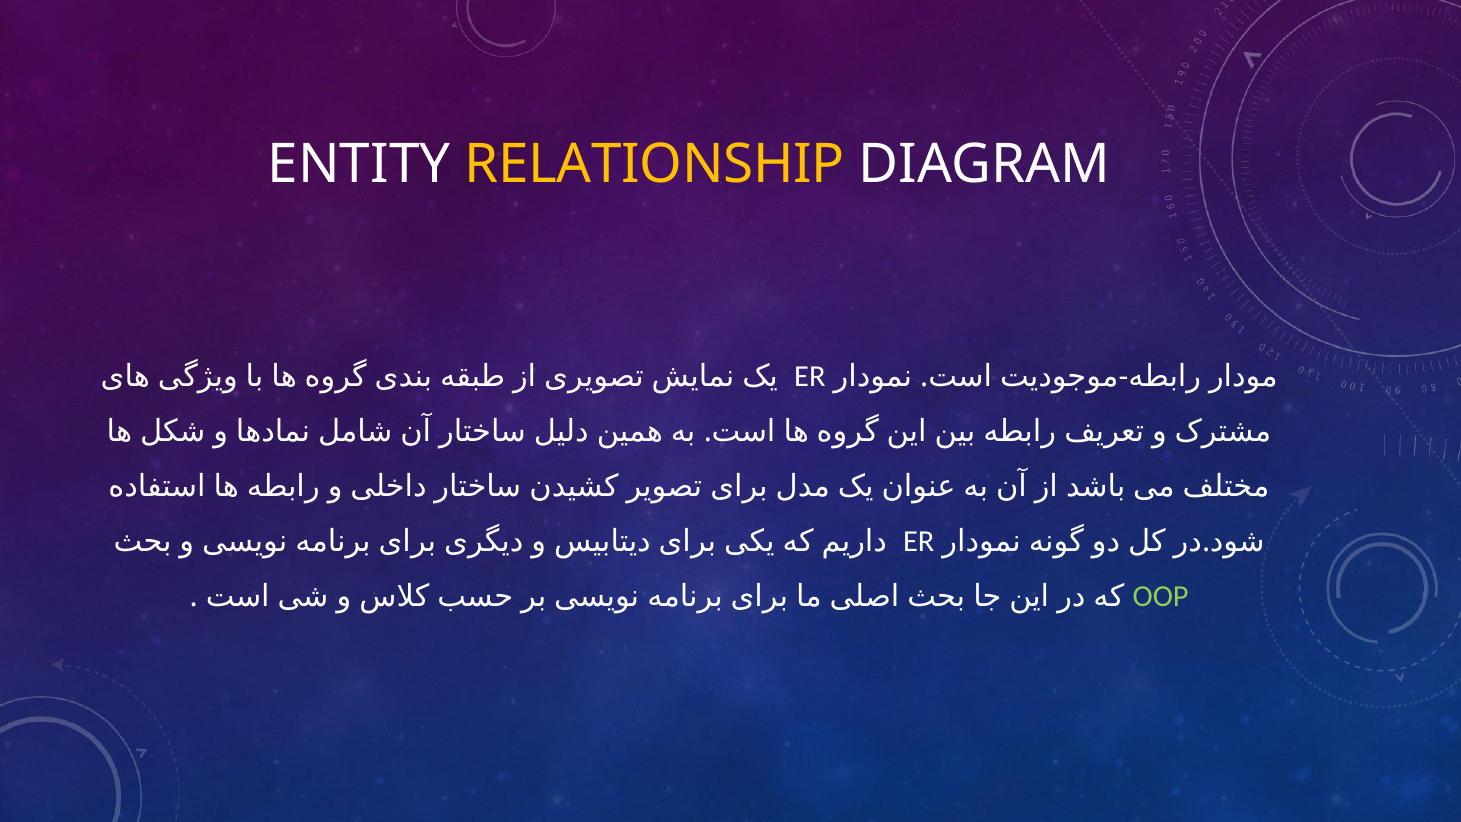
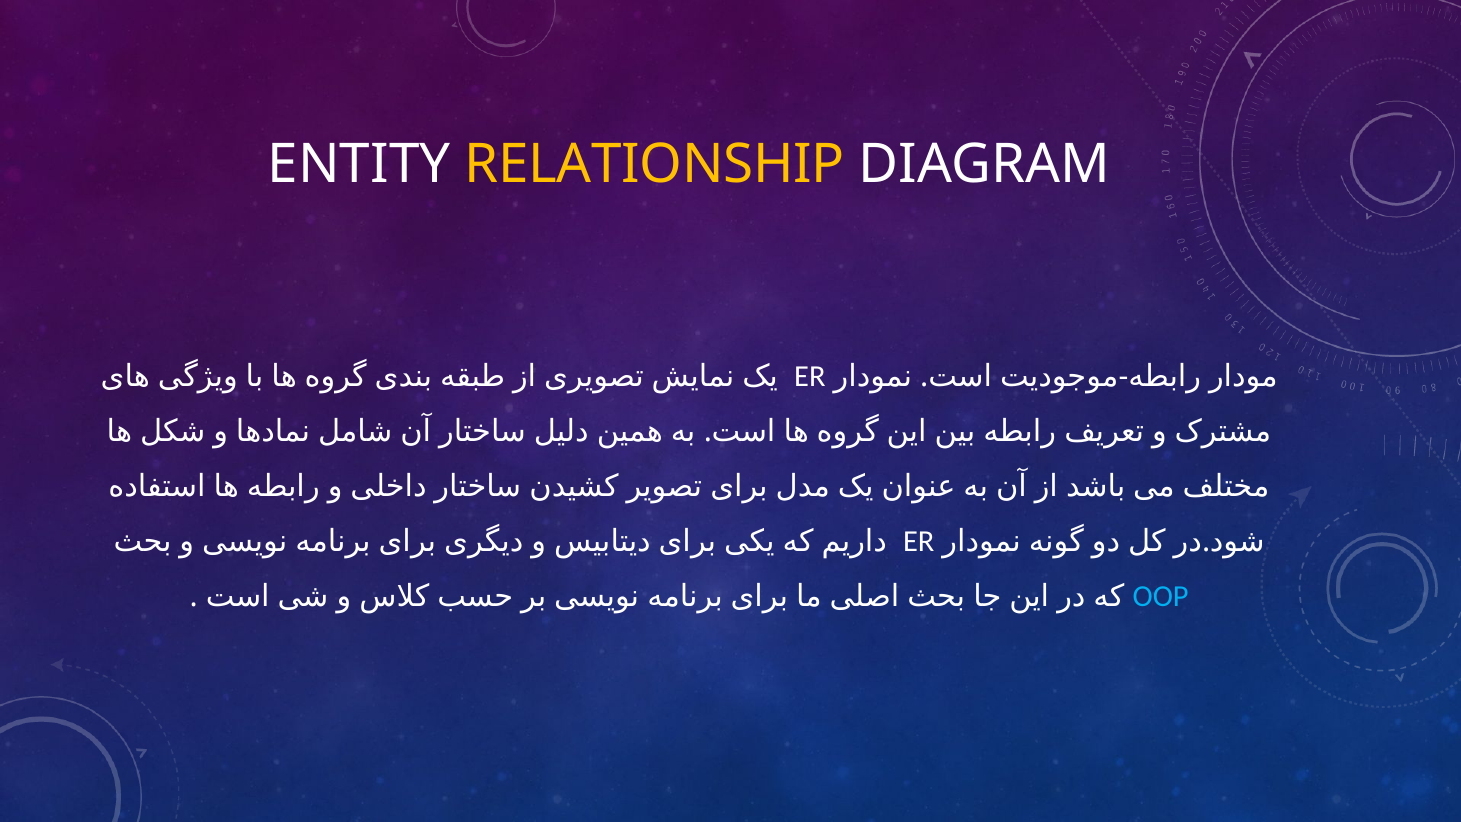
OOP colour: light green -> light blue (1161, 596)
